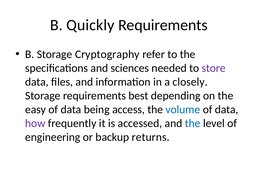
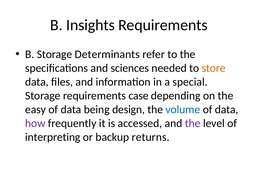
Quickly: Quickly -> Insights (90, 25)
Cryptography: Cryptography -> Determinants (107, 54)
store colour: purple -> orange (214, 68)
closely: closely -> special (190, 82)
best: best -> case (139, 95)
access: access -> design (129, 109)
the colour: blue -> purple (193, 123)
engineering: engineering -> interpreting (53, 137)
